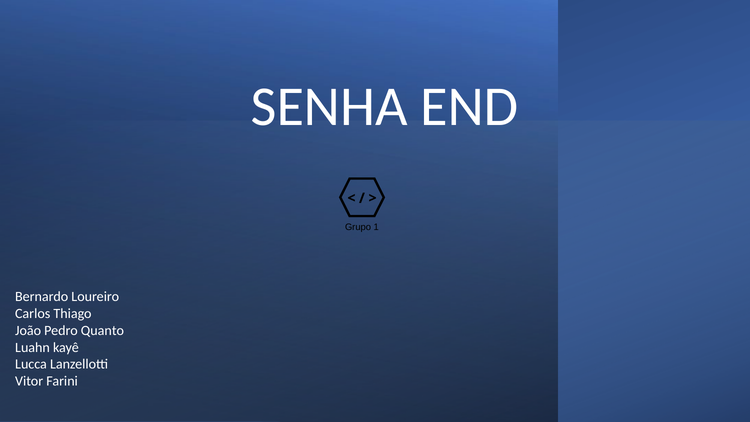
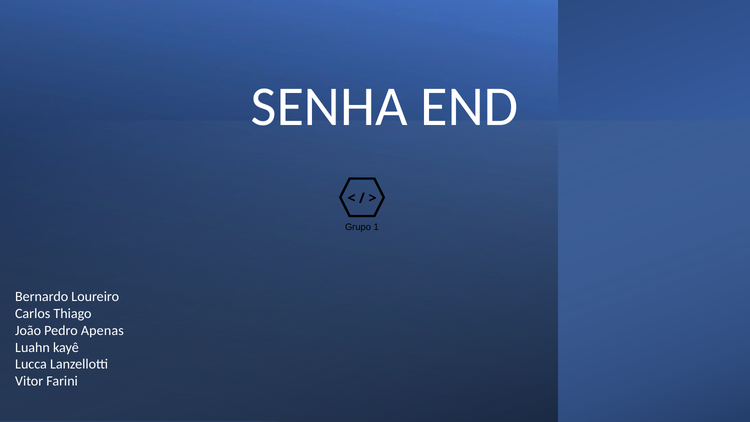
Quanto: Quanto -> Apenas (102, 330)
